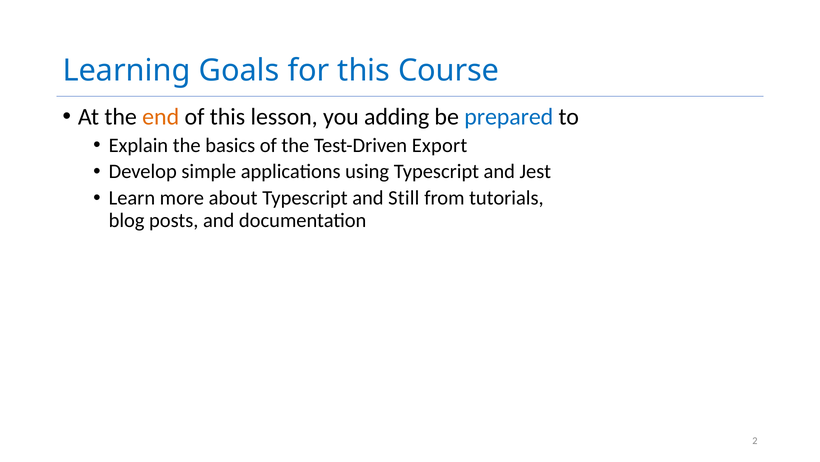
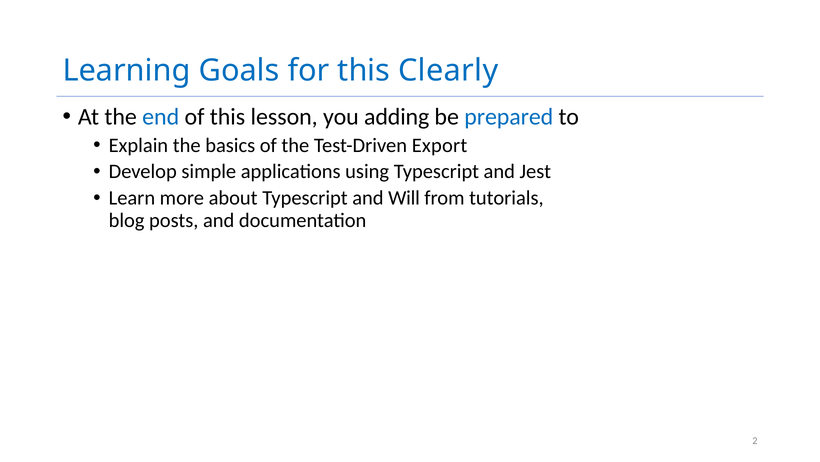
Course: Course -> Clearly (448, 70)
end colour: orange -> blue (161, 117)
Still: Still -> Will (404, 198)
